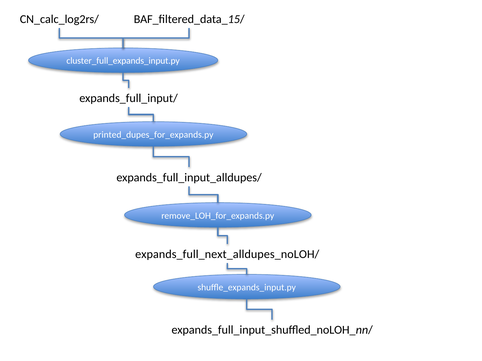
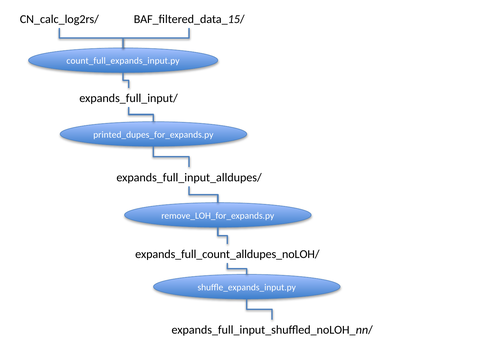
cluster_full_expands_input.py: cluster_full_expands_input.py -> count_full_expands_input.py (123, 61)
expands_full_next_alldupes_noLOH/: expands_full_next_alldupes_noLOH/ -> expands_full_count_alldupes_noLOH/ (227, 255)
